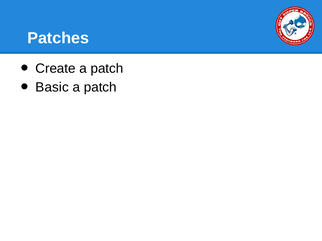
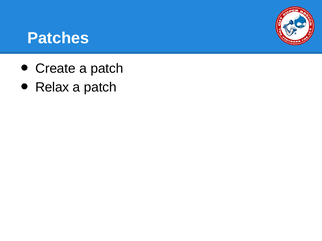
Basic: Basic -> Relax (52, 87)
